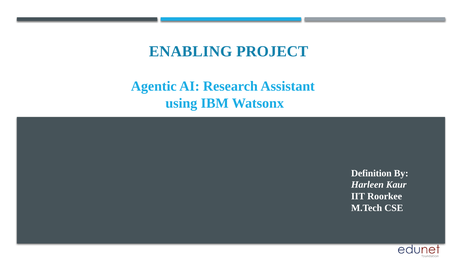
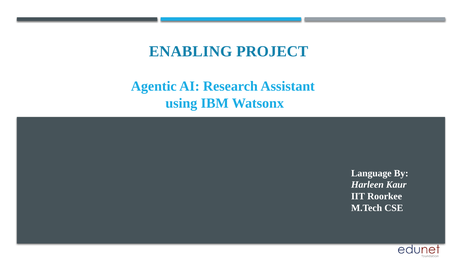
Definition: Definition -> Language (371, 173)
